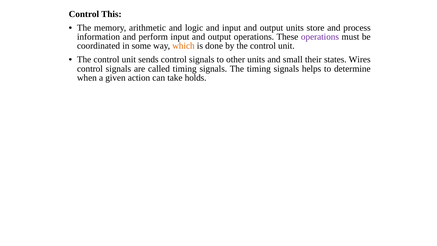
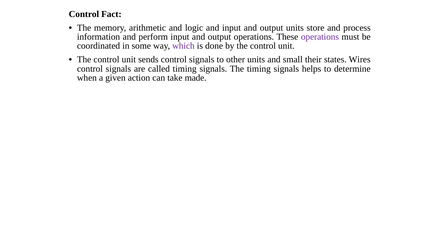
This: This -> Fact (111, 14)
which colour: orange -> purple (183, 46)
holds: holds -> made (196, 78)
